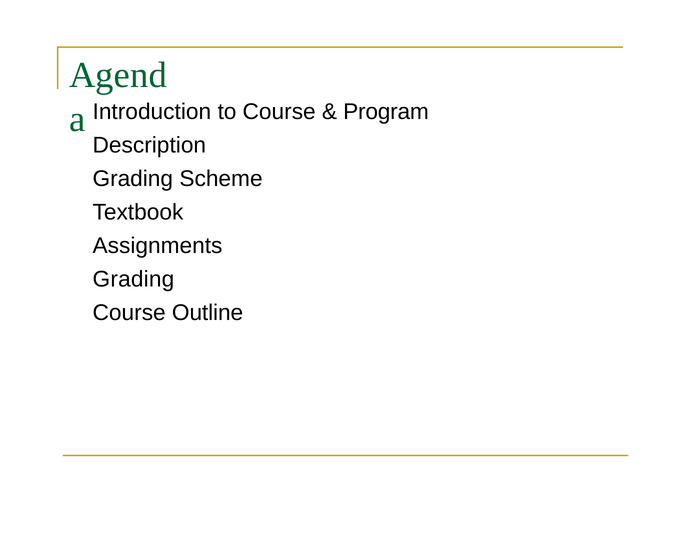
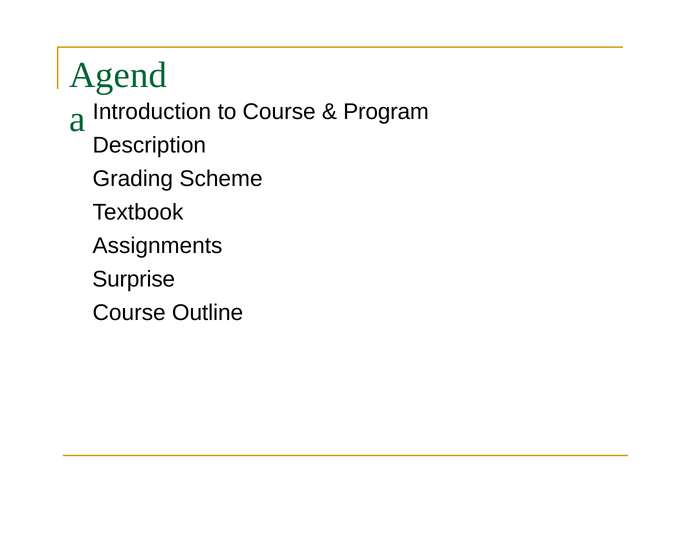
Grading: Grading -> Surprise (134, 279)
